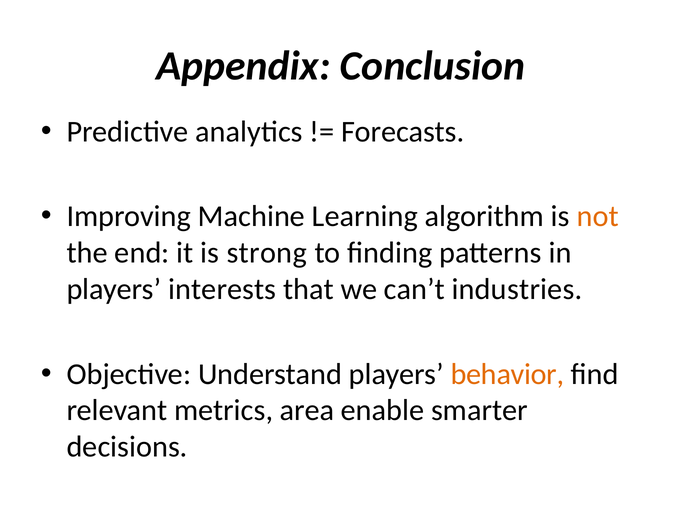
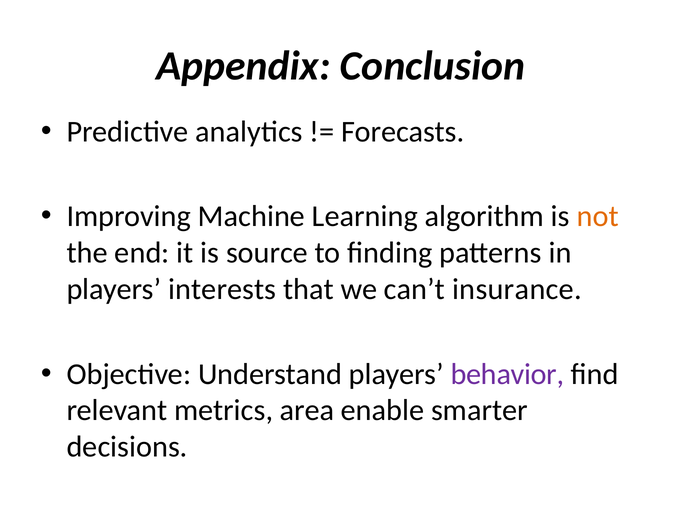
strong: strong -> source (267, 253)
industries: industries -> insurance (517, 290)
behavior colour: orange -> purple (507, 374)
